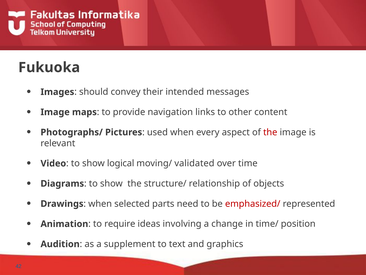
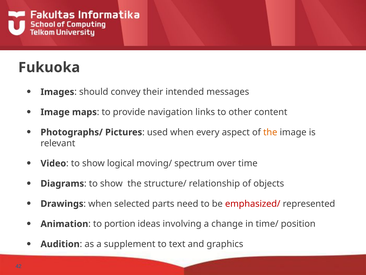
the colour: red -> orange (270, 132)
validated: validated -> spectrum (194, 163)
require: require -> portion (120, 224)
